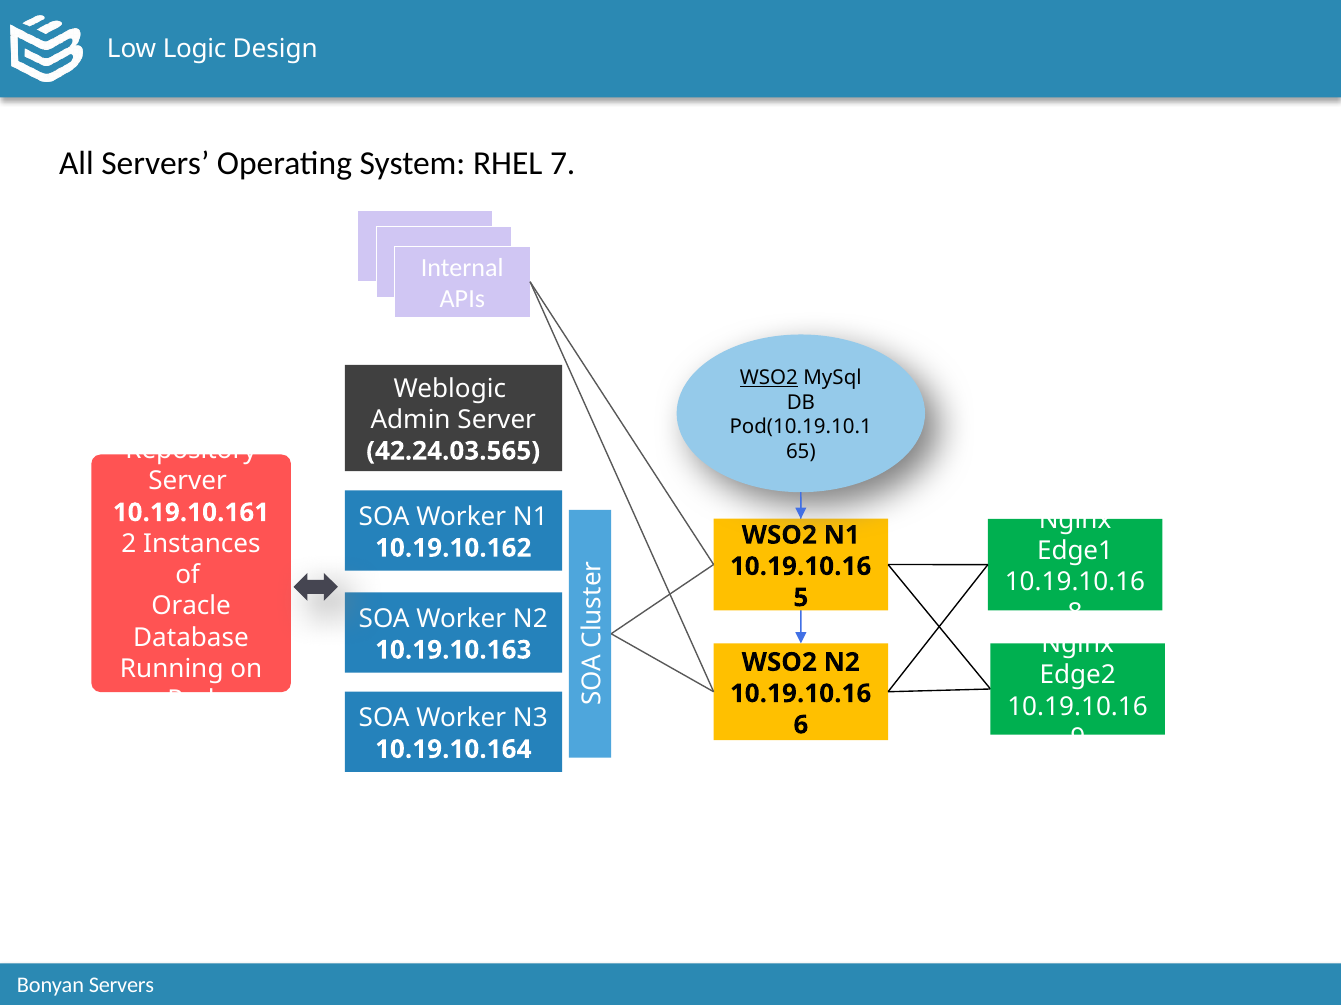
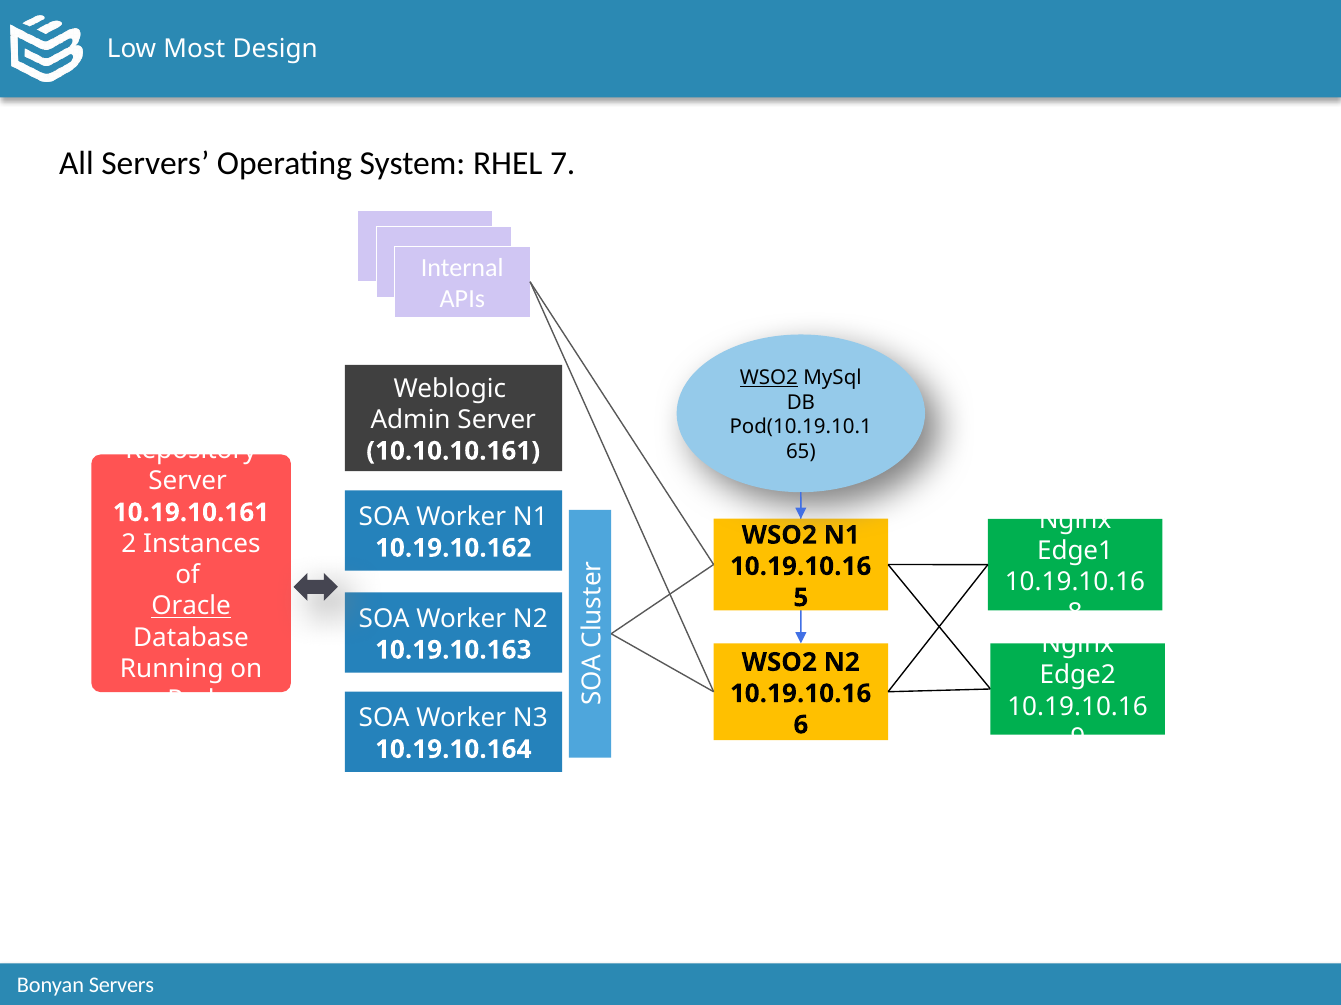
Logic: Logic -> Most (194, 49)
42.24.03.565: 42.24.03.565 -> 10.10.10.161 (453, 451)
Oracle underline: none -> present (191, 607)
